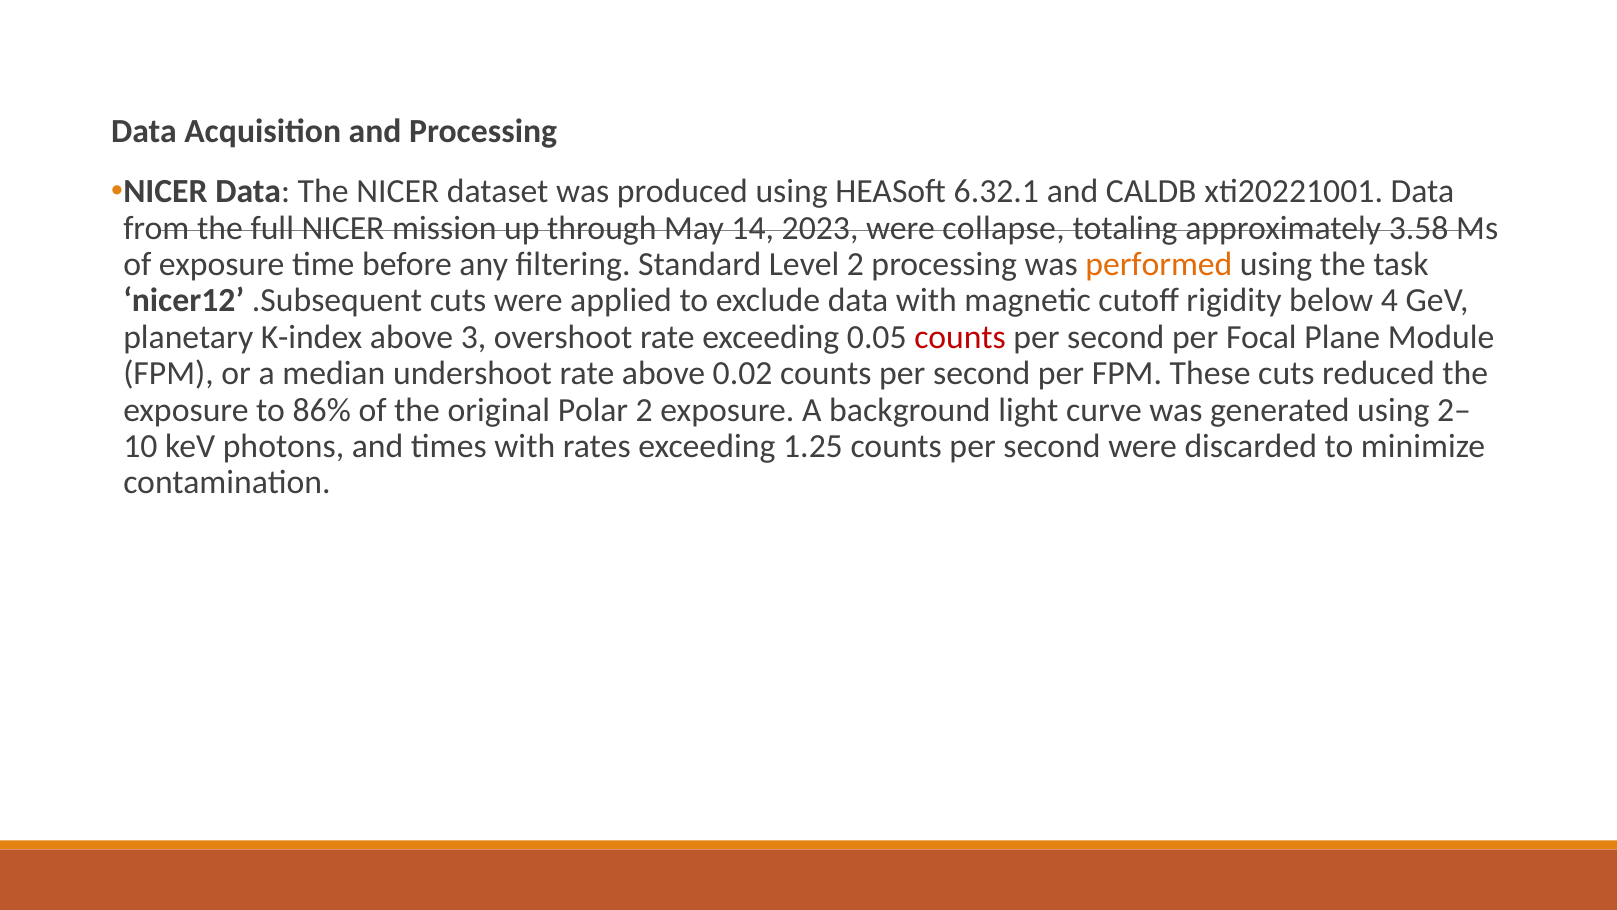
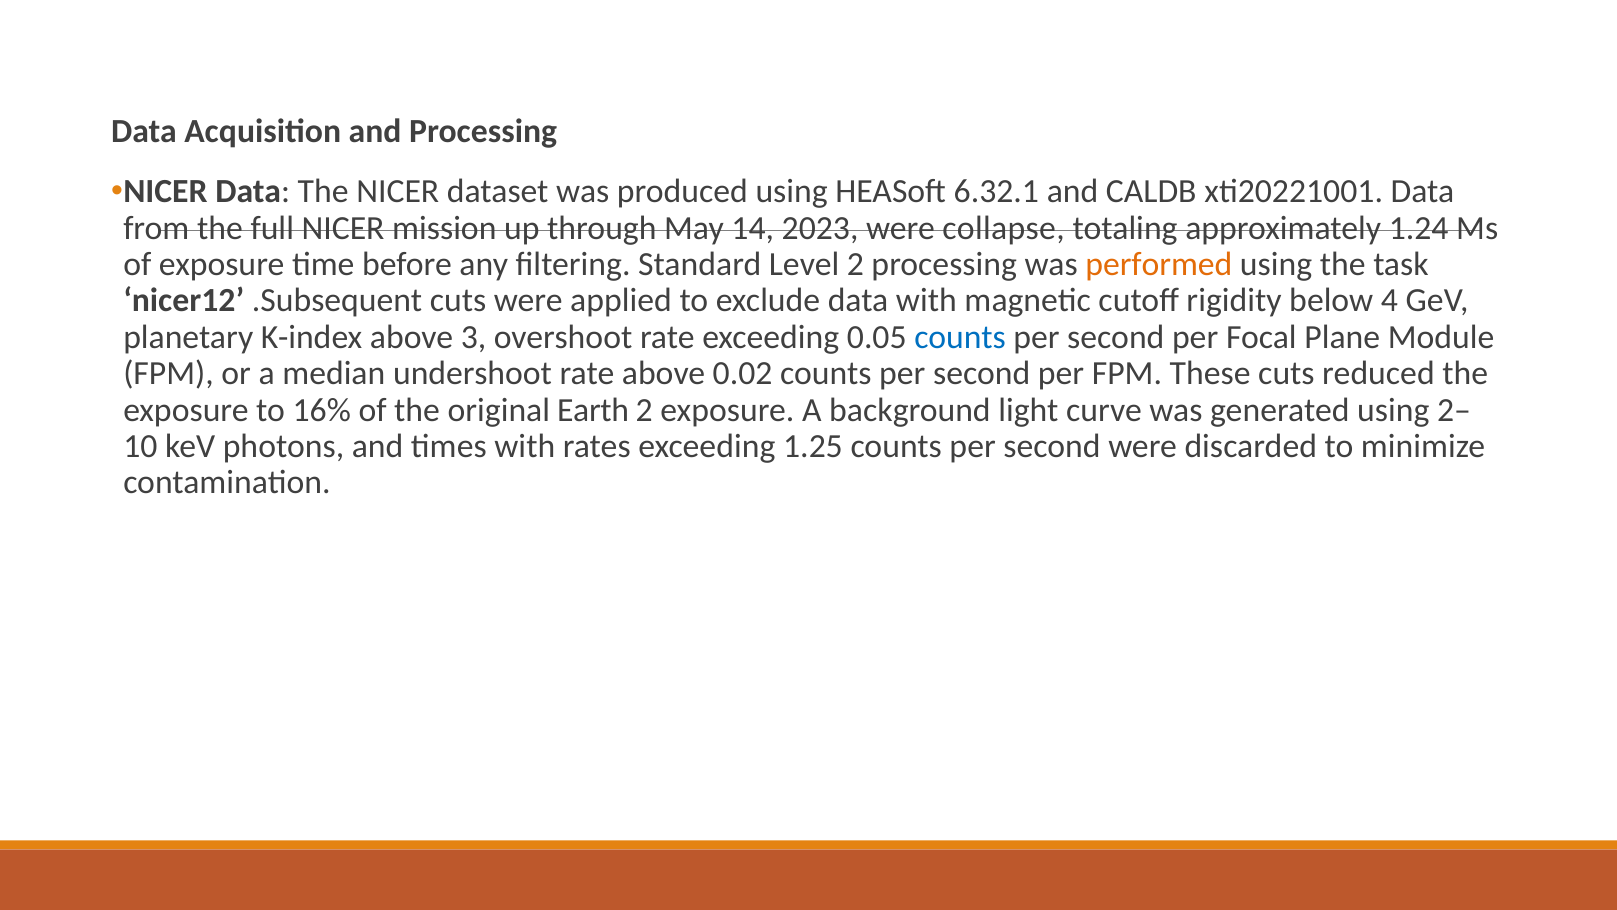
3.58: 3.58 -> 1.24 (1419, 228)
counts colour: red -> blue (960, 337)
86%: 86% -> 16% (322, 410)
Polar: Polar -> Earth (593, 410)
